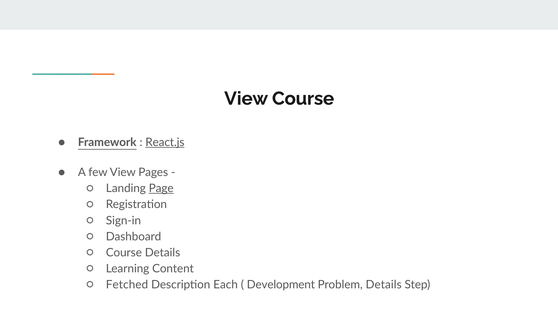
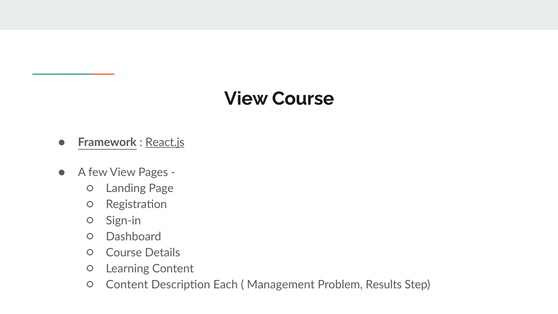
Page underline: present -> none (161, 188)
Fetched: Fetched -> Content (127, 285)
Development: Development -> Management (281, 285)
Problem Details: Details -> Results (384, 285)
